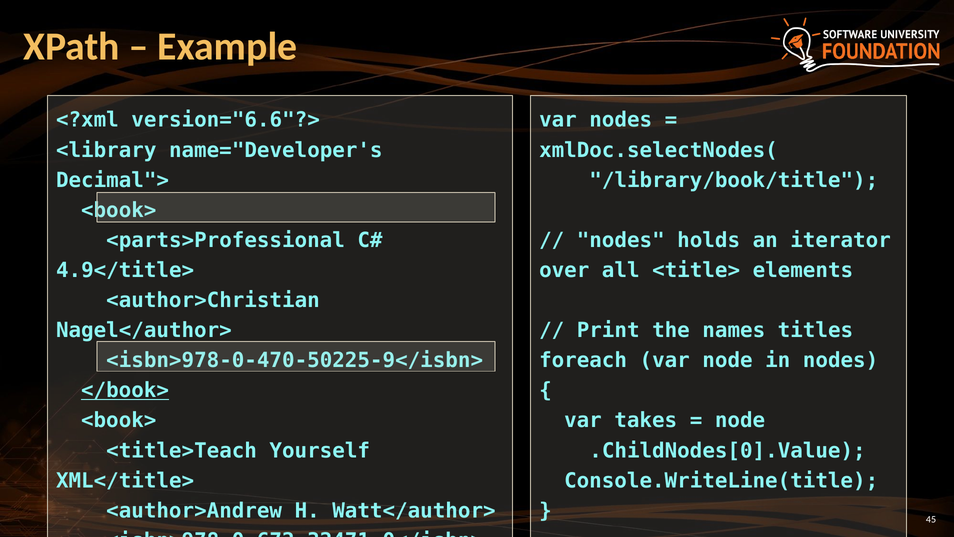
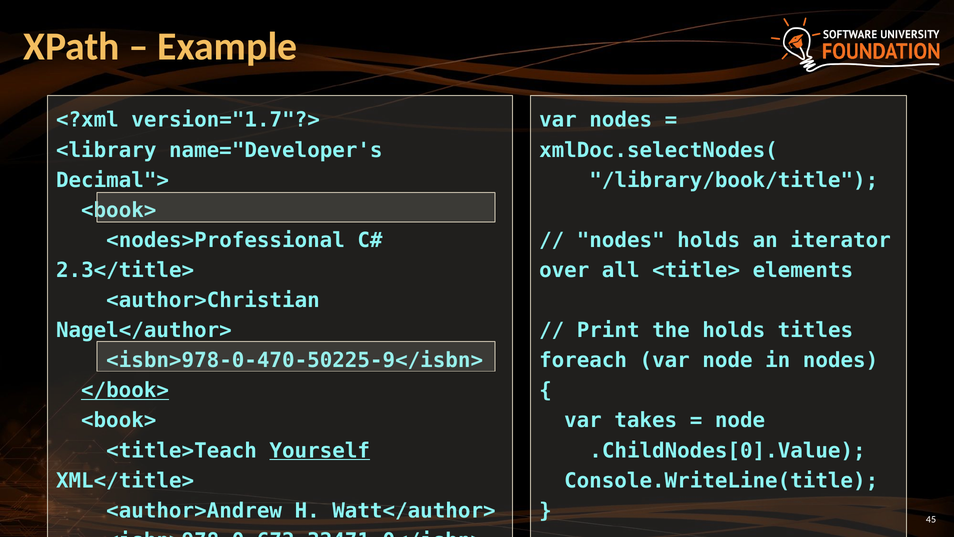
version="6.6"?>: version="6.6"?> -> version="1.7"?> (226, 120)
<parts>Professional: <parts>Professional -> <nodes>Professional (226, 240)
4.9</title>: 4.9</title> -> 2.3</title> (125, 270)
the names: names -> holds (734, 330)
Yourself underline: none -> present (320, 450)
